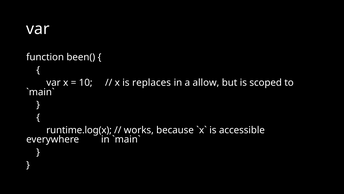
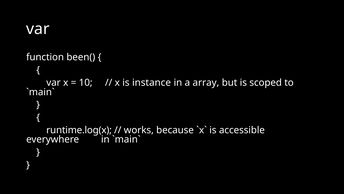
replaces: replaces -> instance (152, 82)
allow: allow -> array (206, 82)
